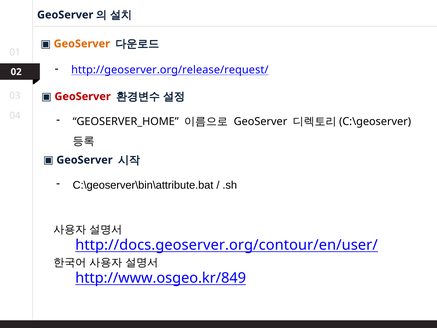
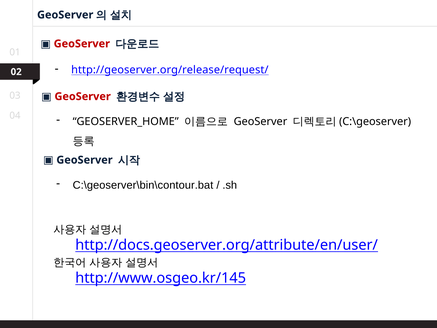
GeoServer colour: orange -> red (82, 44)
C:\geoserver\bin\attribute.bat: C:\geoserver\bin\attribute.bat -> C:\geoserver\bin\contour.bat (143, 185)
http://docs.geoserver.org/contour/en/user/: http://docs.geoserver.org/contour/en/user/ -> http://docs.geoserver.org/attribute/en/user/ (227, 245)
http://www.osgeo.kr/849: http://www.osgeo.kr/849 -> http://www.osgeo.kr/145 (161, 278)
